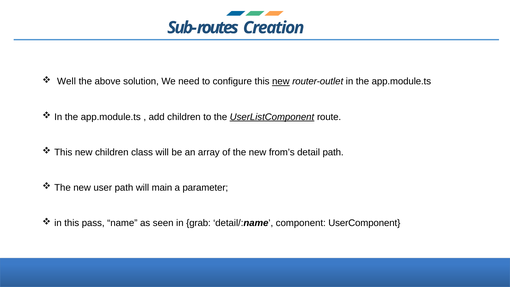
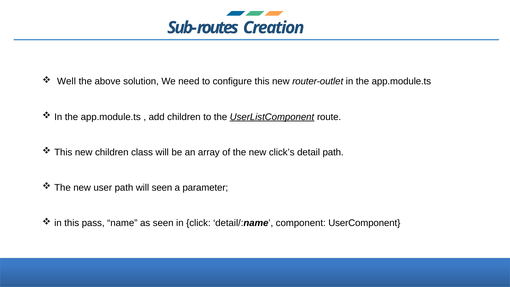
new underline: present -> none (281, 81)
from’s: from’s -> click’s (282, 152)
will main: main -> seen (162, 188)
grab: grab -> click (198, 223)
